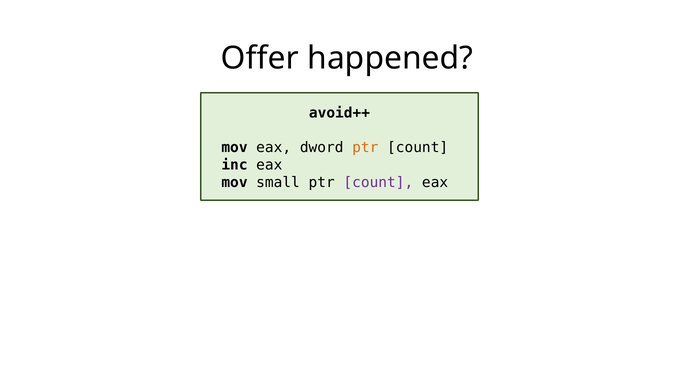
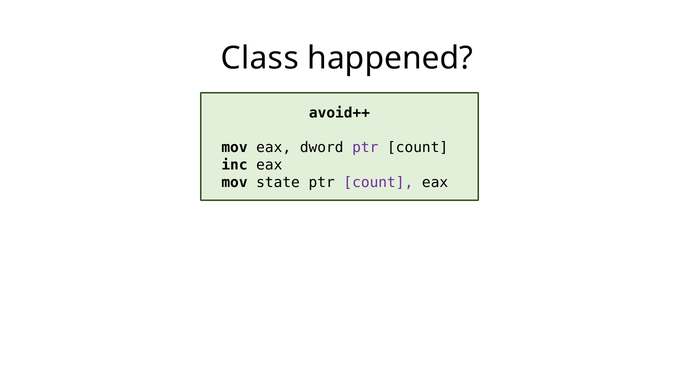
Offer: Offer -> Class (260, 58)
ptr colour: orange -> purple (365, 148)
small: small -> state (278, 183)
